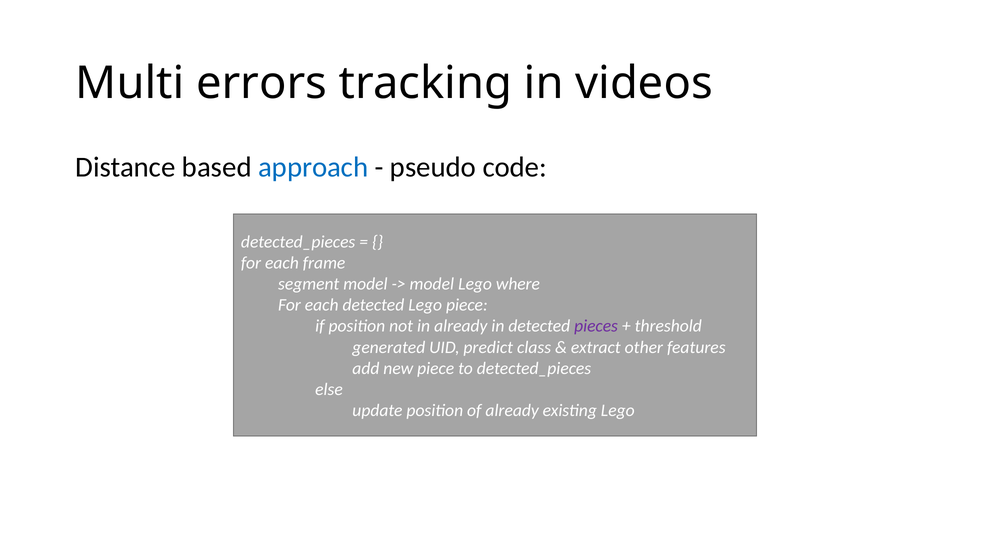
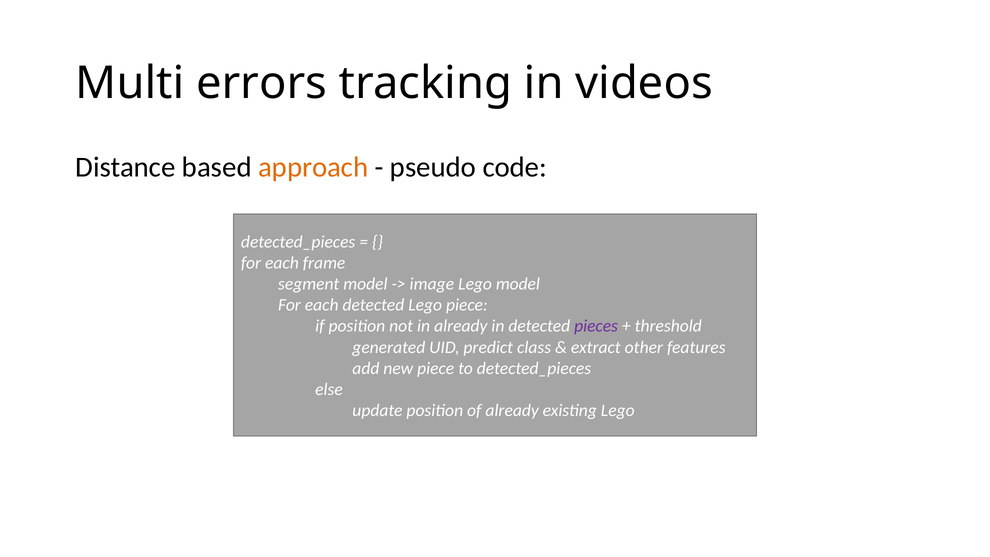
approach colour: blue -> orange (313, 167)
model: model -> image (432, 284)
Lego where: where -> model (518, 284)
